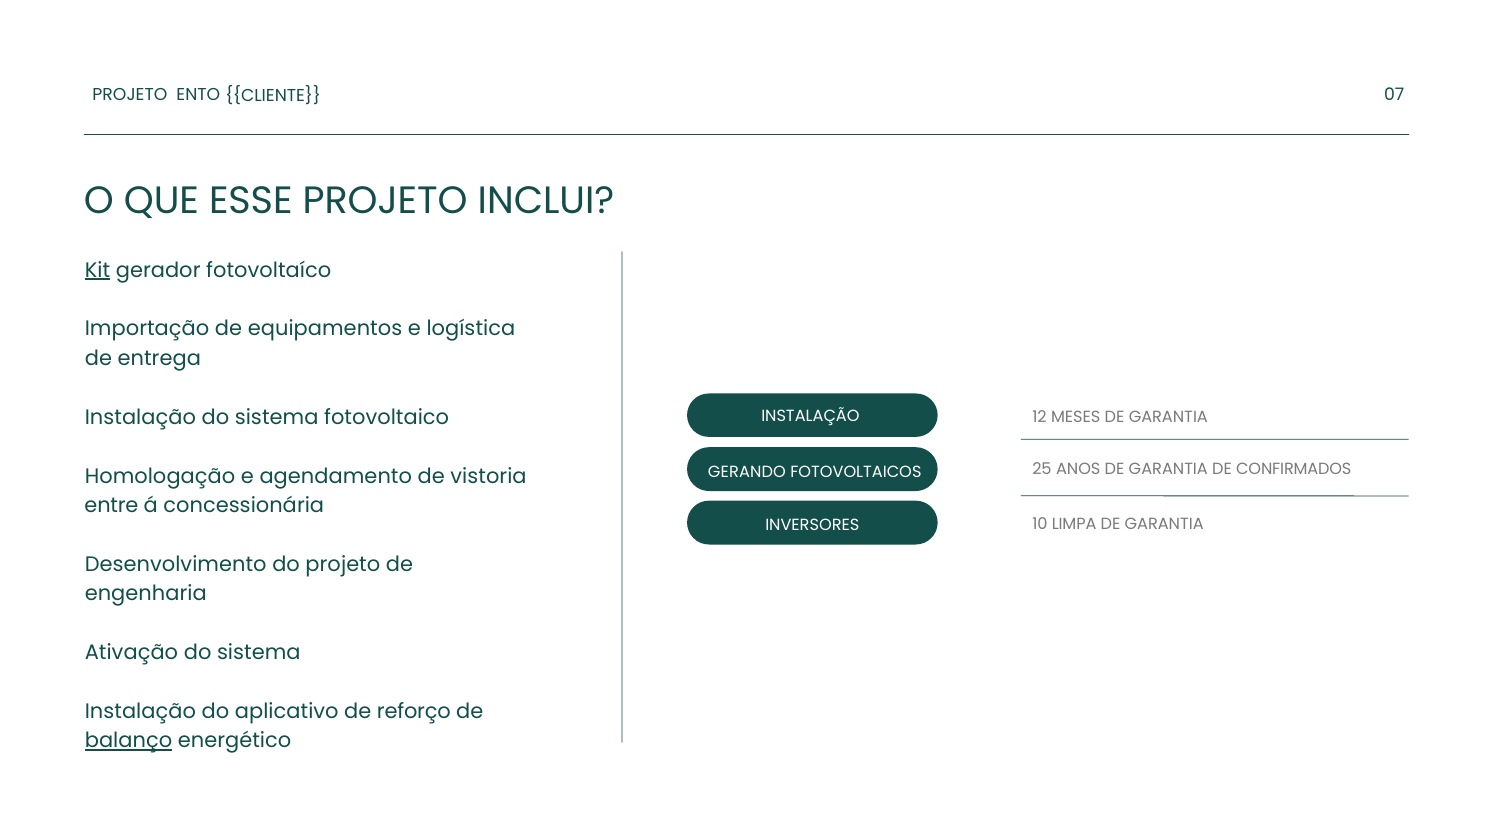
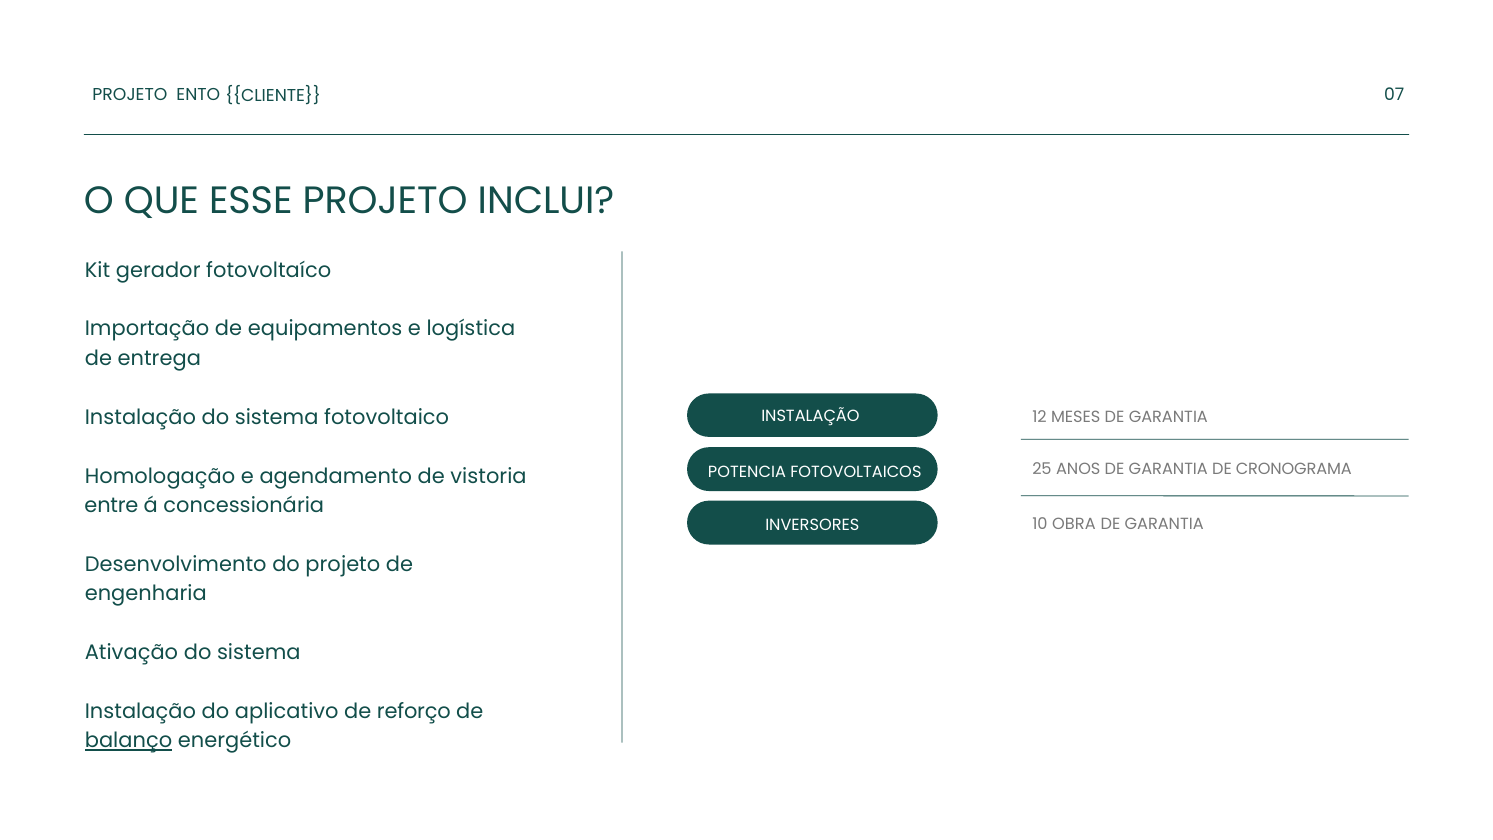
Kit underline: present -> none (98, 270)
CONFIRMADOS: CONFIRMADOS -> CRONOGRAMA (1294, 469)
GERANDO: GERANDO -> POTENCIA (747, 472)
LIMPA: LIMPA -> OBRA (1074, 524)
